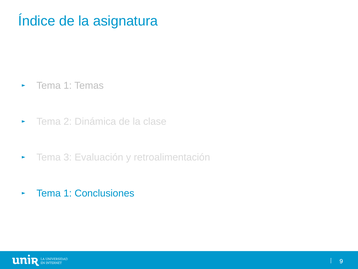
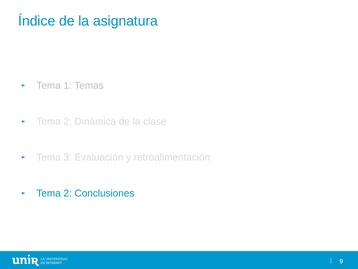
1: 1 -> 2 (68, 193)
